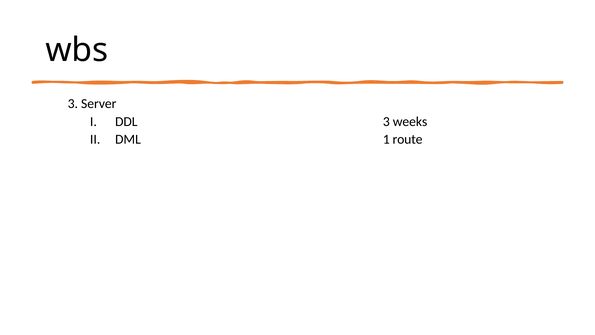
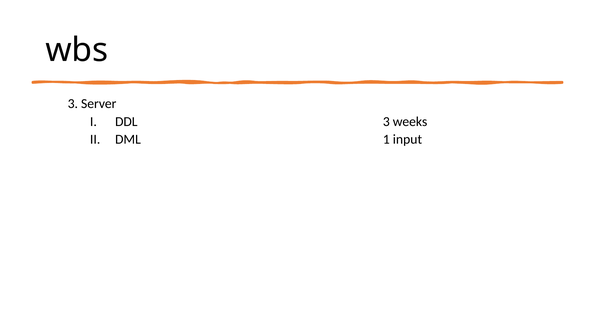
route: route -> input (407, 139)
